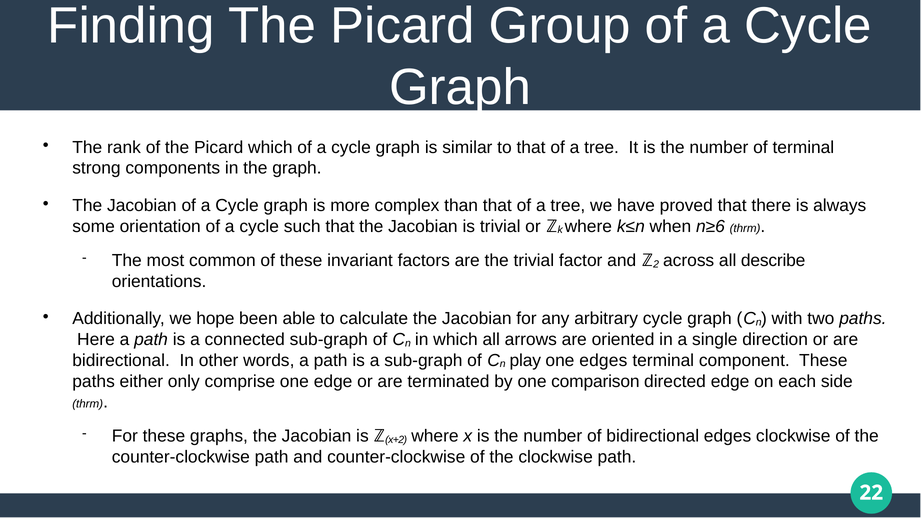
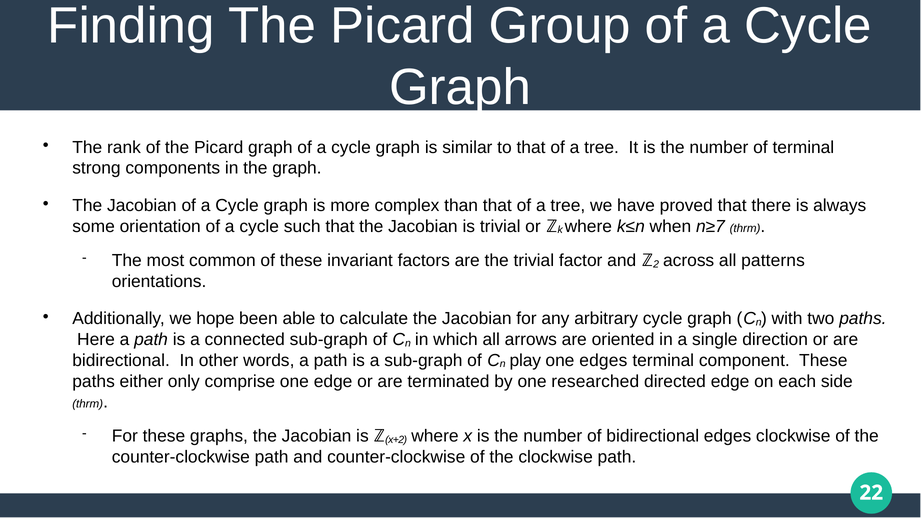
Picard which: which -> graph (270, 147)
n≥6: n≥6 -> n≥7 (710, 226)
describe: describe -> patterns (773, 260)
comparison: comparison -> researched (595, 381)
